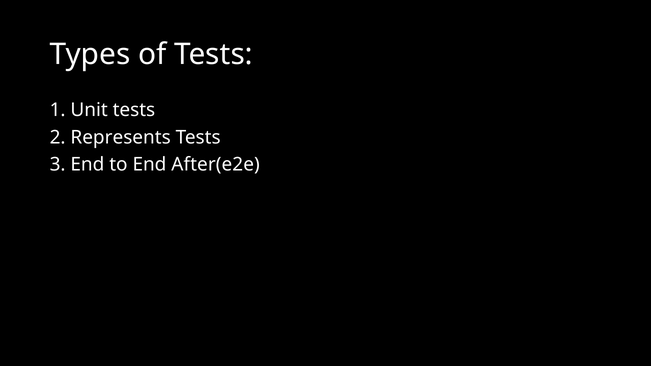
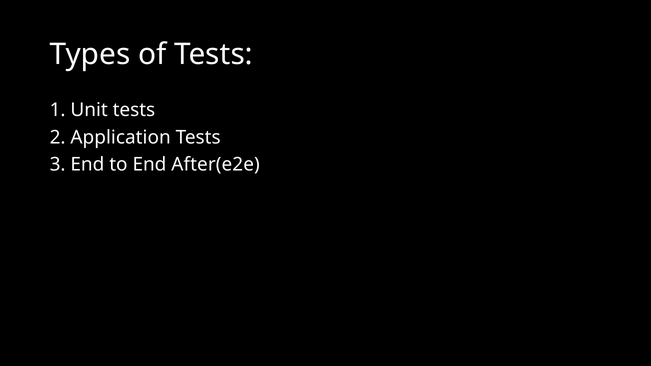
Represents: Represents -> Application (121, 137)
